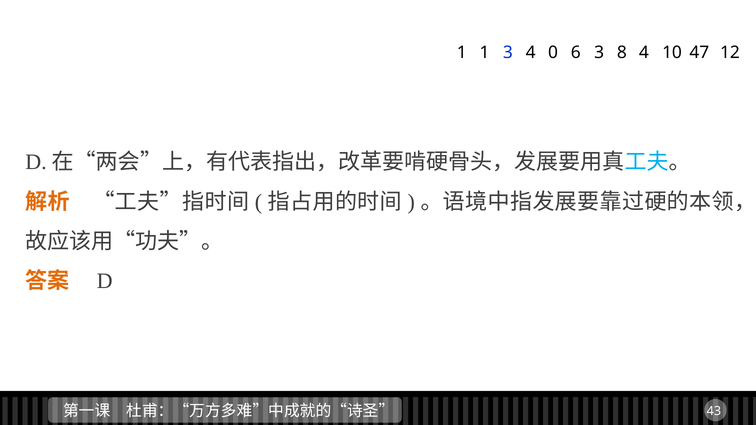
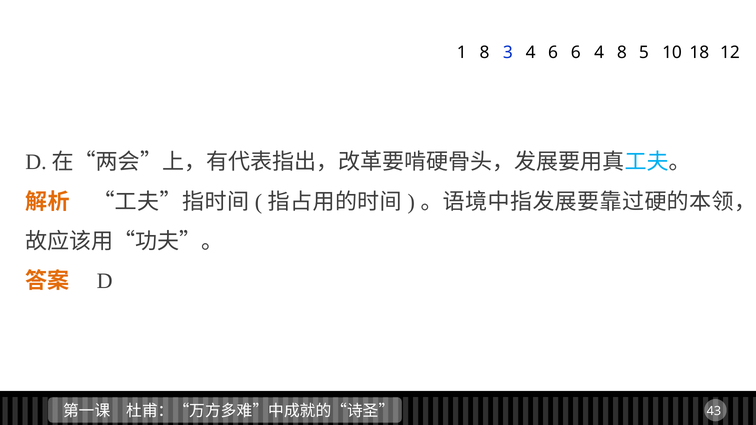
1 1: 1 -> 8 (485, 52)
4 0: 0 -> 6 (553, 52)
6 3: 3 -> 4 (599, 52)
8 4: 4 -> 5 (644, 52)
47: 47 -> 18 (699, 52)
